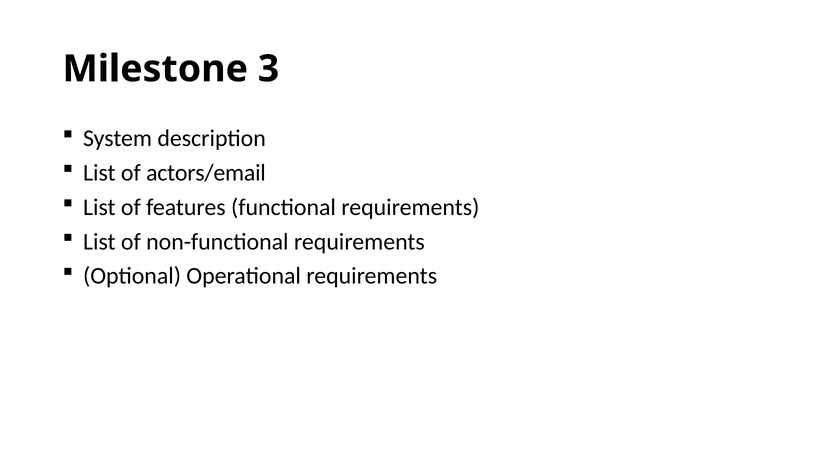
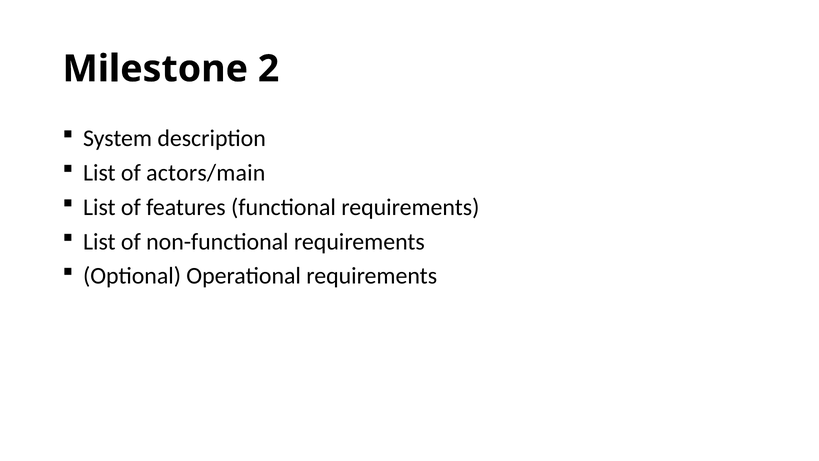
3: 3 -> 2 (269, 69)
actors/email: actors/email -> actors/main (206, 173)
